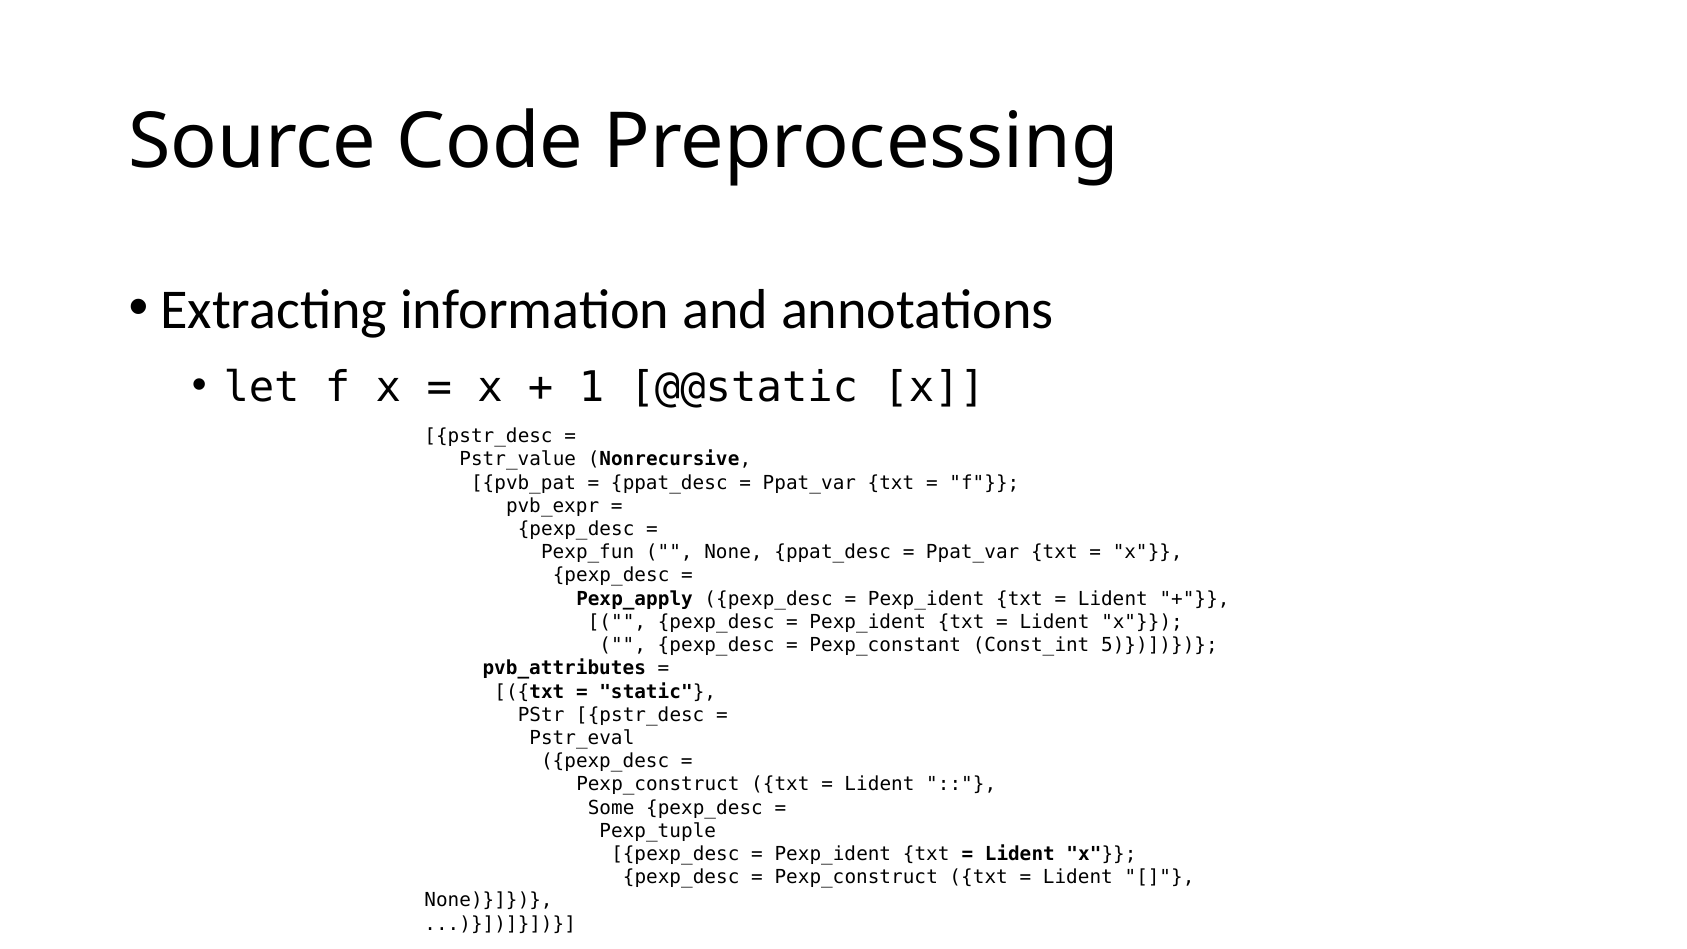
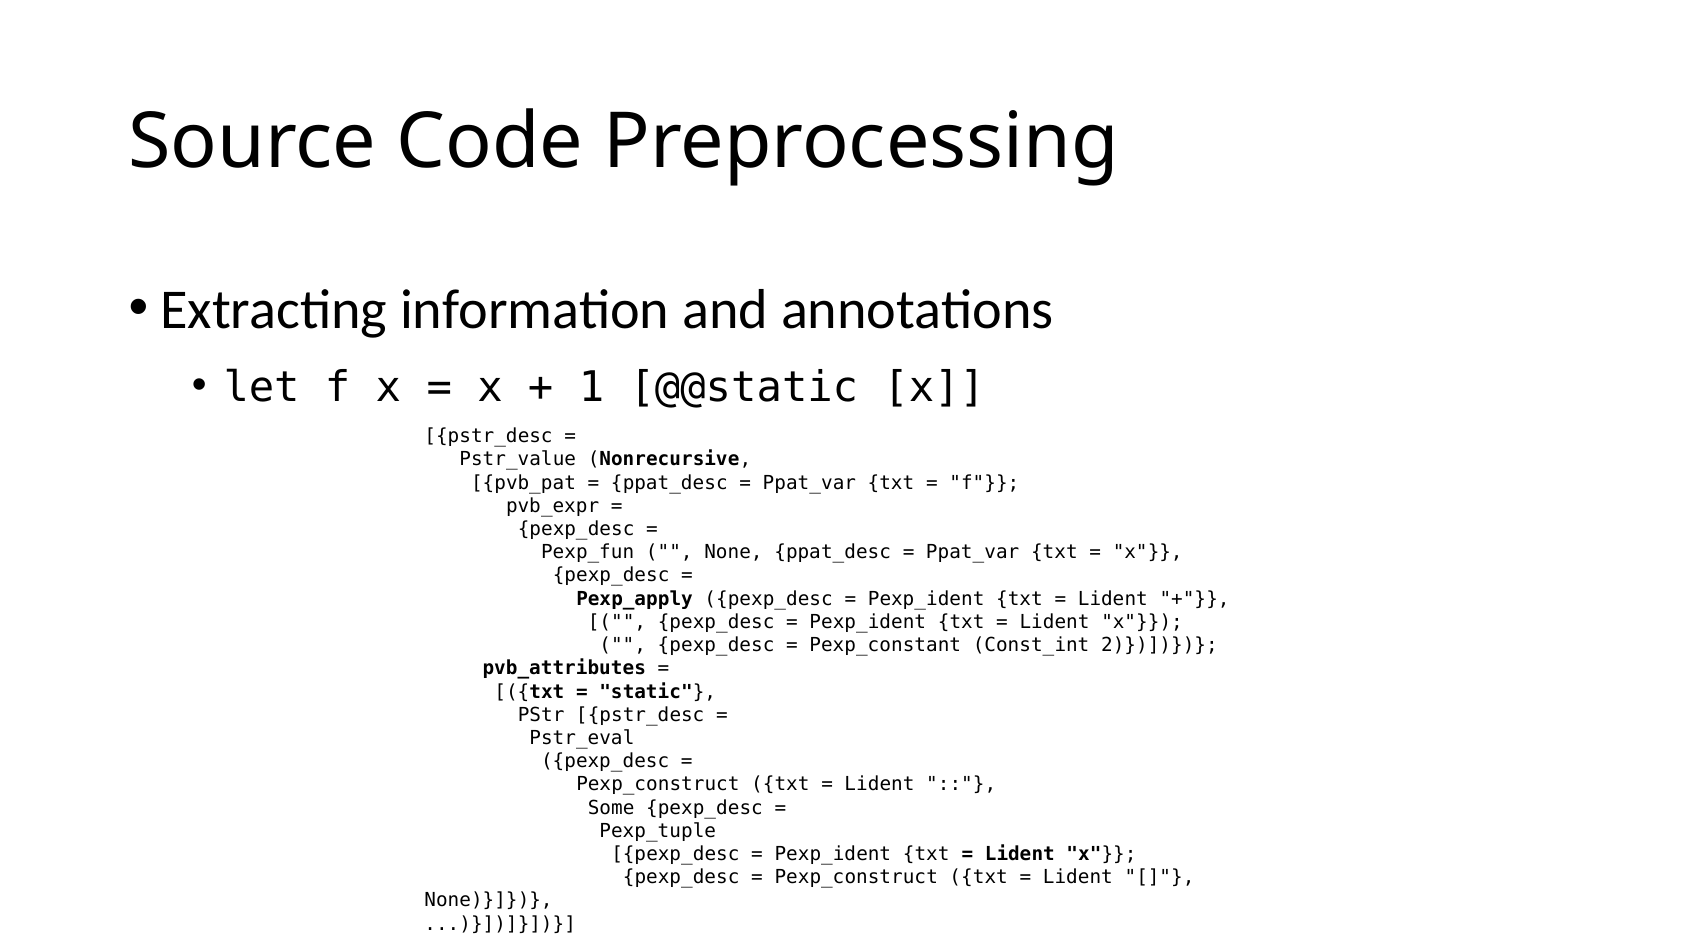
5: 5 -> 2 (1159, 645)
